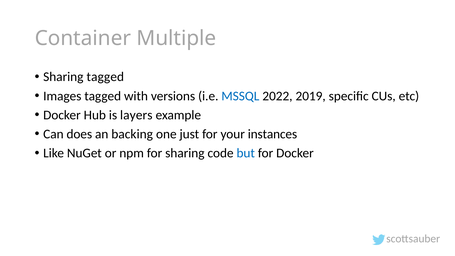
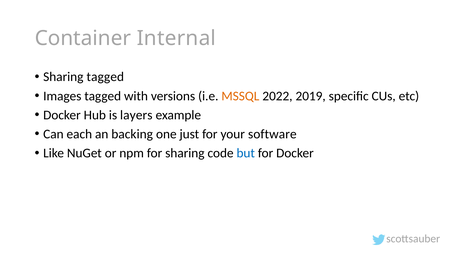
Multiple: Multiple -> Internal (176, 38)
MSSQL colour: blue -> orange (240, 96)
does: does -> each (79, 134)
instances: instances -> software (272, 134)
